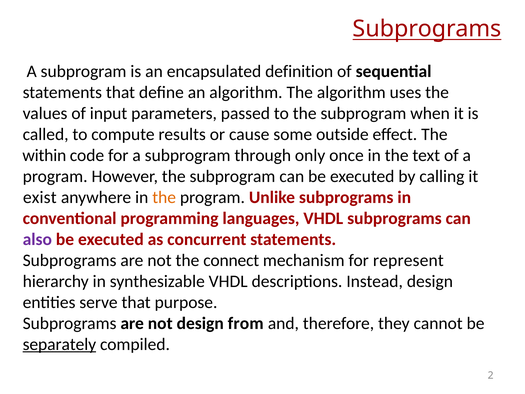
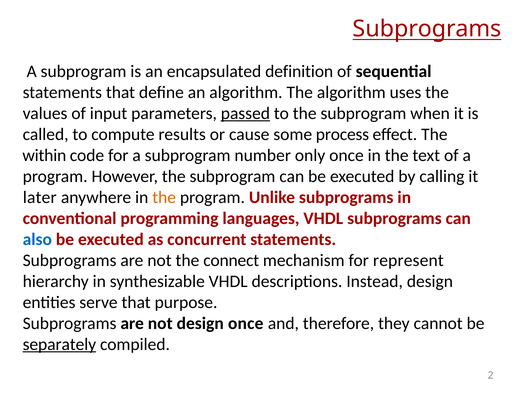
passed underline: none -> present (245, 113)
outside: outside -> process (342, 134)
through: through -> number (263, 155)
exist: exist -> later (40, 197)
also colour: purple -> blue (37, 239)
design from: from -> once (246, 323)
